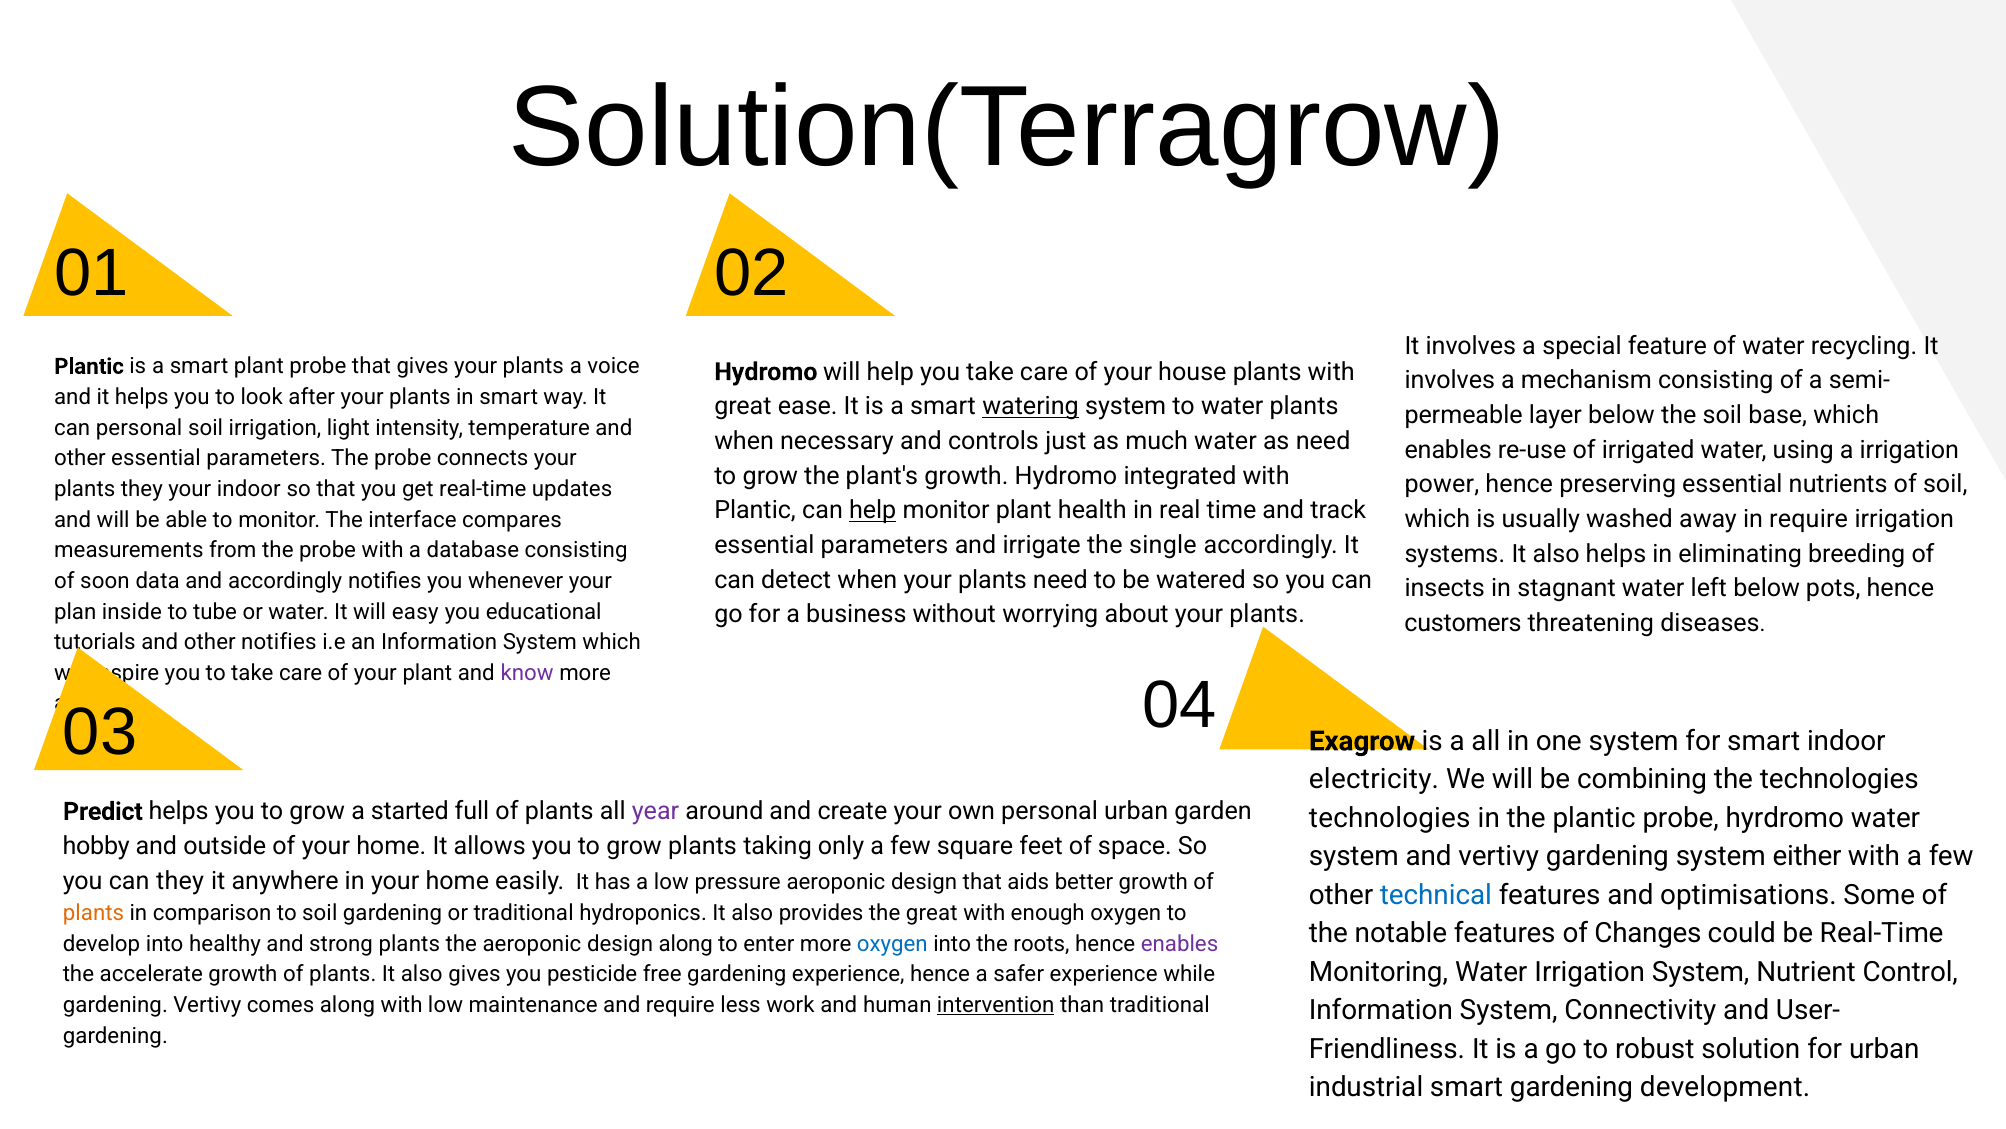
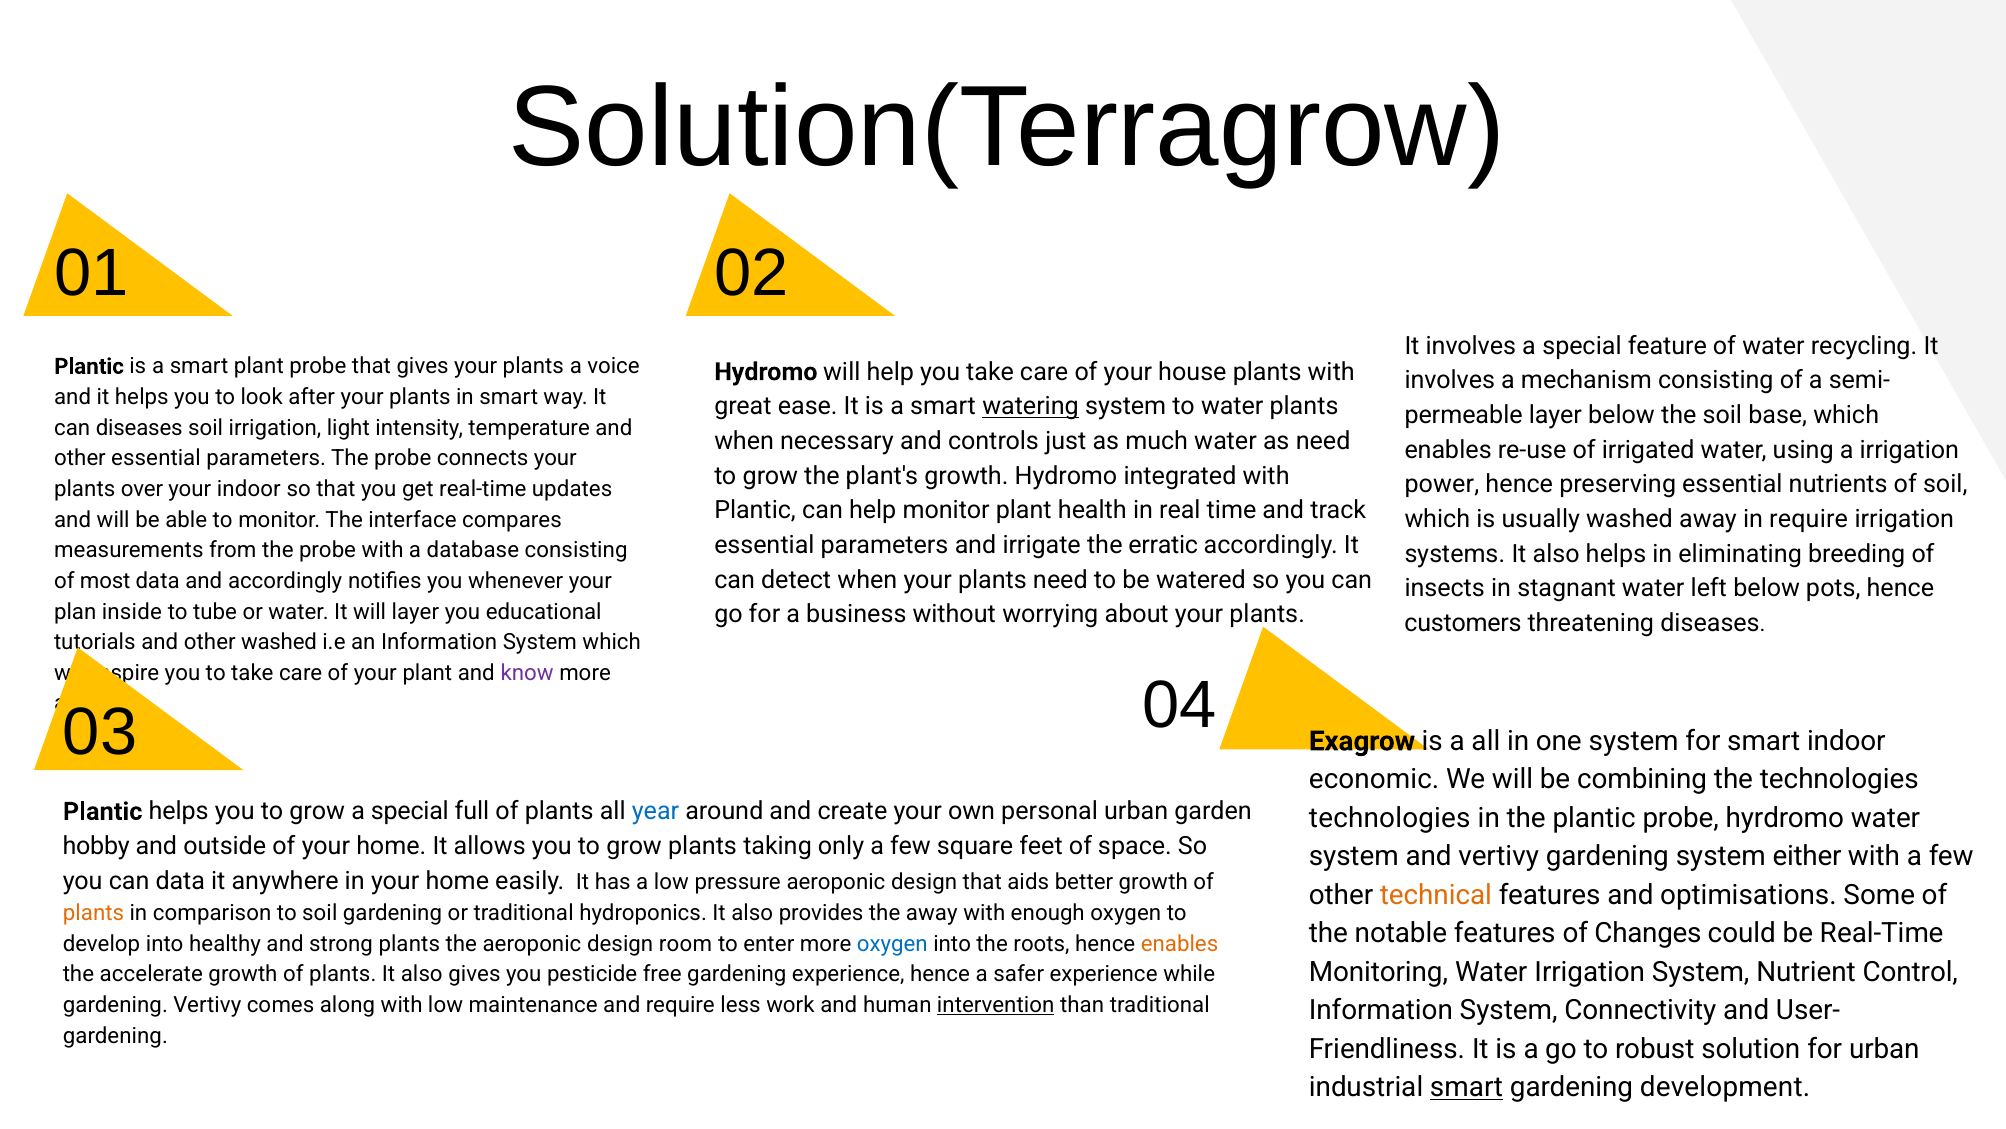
can personal: personal -> diseases (139, 427)
plants they: they -> over (142, 489)
help underline: present -> none (873, 510)
single: single -> erratic (1163, 545)
soon: soon -> most (105, 581)
will easy: easy -> layer (415, 611)
notifies: notifies -> washed (279, 642)
electricity: electricity -> economic (1374, 779)
Predict: Predict -> Plantic (103, 811)
grow a started: started -> special (410, 811)
year colour: purple -> blue (656, 811)
can they: they -> data (180, 880)
technical colour: blue -> orange (1436, 895)
the great: great -> away (932, 913)
design along: along -> room (686, 943)
enables colour: purple -> orange (1180, 943)
smart underline: none -> present (1466, 1087)
